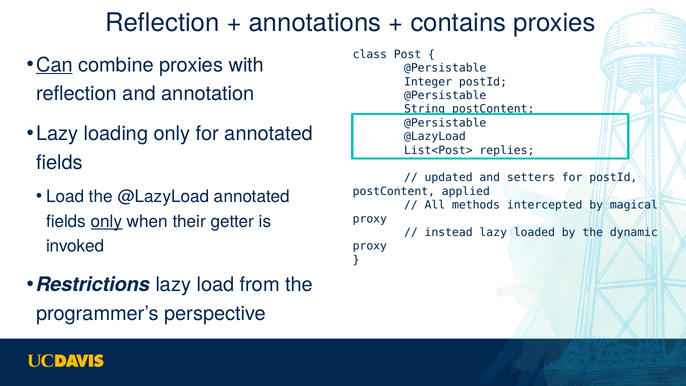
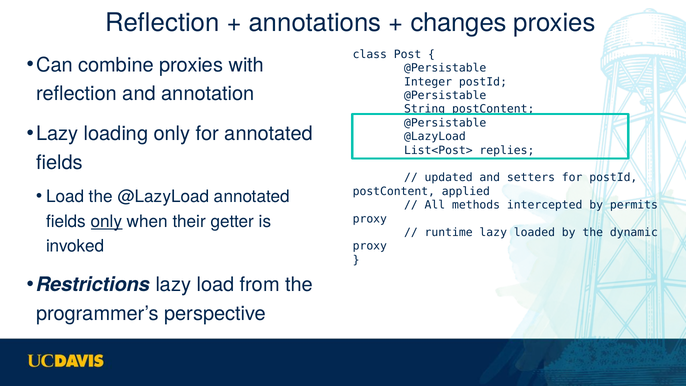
contains: contains -> changes (459, 23)
Can underline: present -> none (54, 65)
magical: magical -> permits (634, 205)
instead: instead -> runtime (449, 232)
